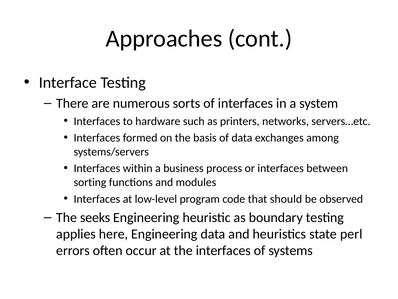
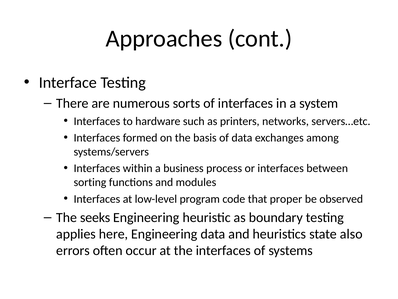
should: should -> proper (286, 199)
perl: perl -> also (351, 234)
